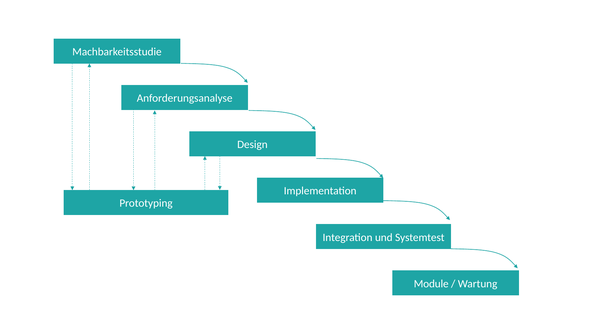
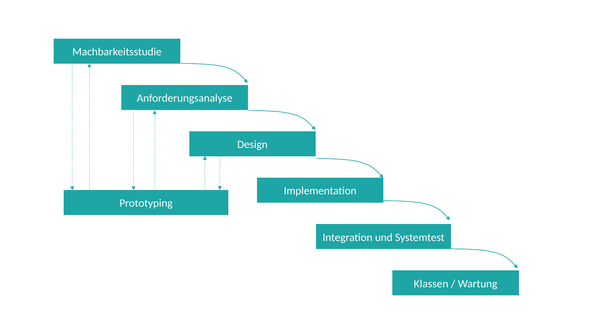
Module: Module -> Klassen (431, 284)
